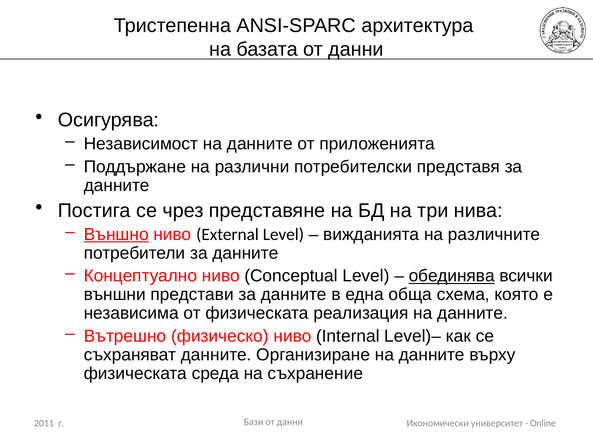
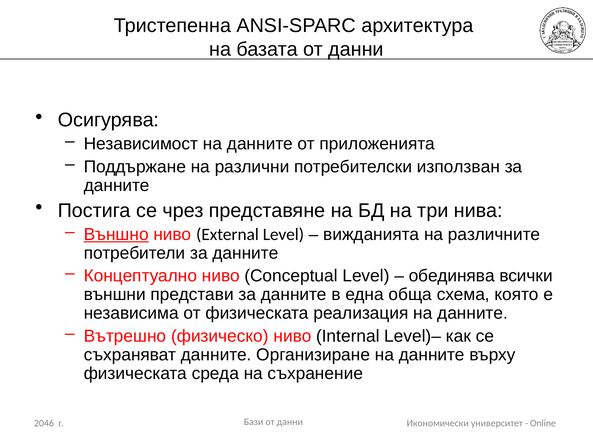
представя: представя -> използван (458, 167)
обединява underline: present -> none (452, 276)
2011: 2011 -> 2046 (44, 423)
